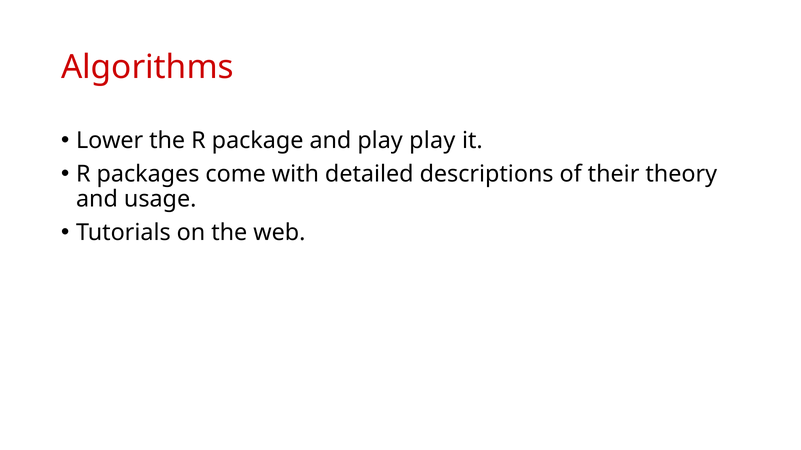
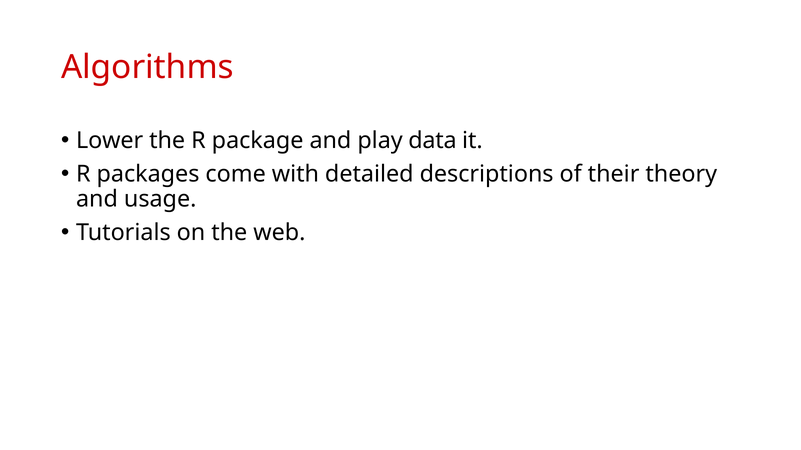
play play: play -> data (432, 141)
